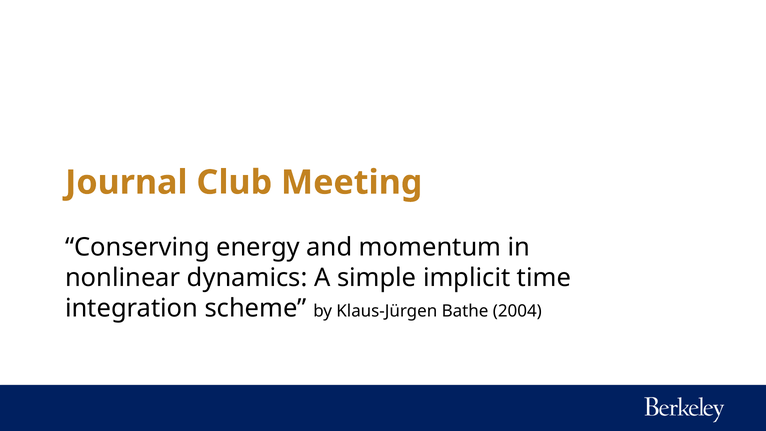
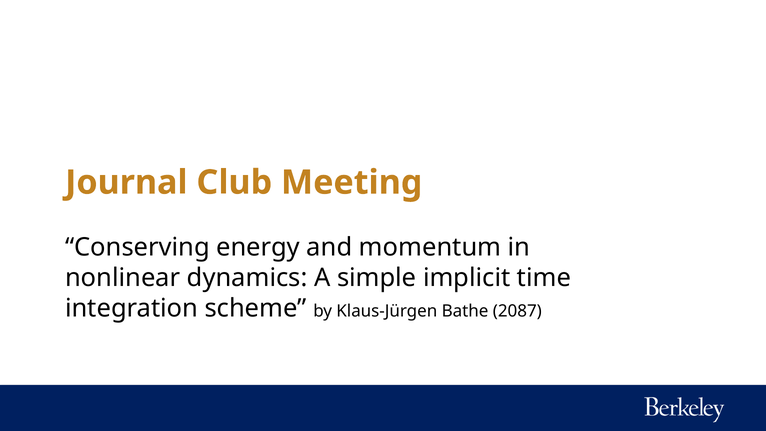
2004: 2004 -> 2087 (517, 311)
